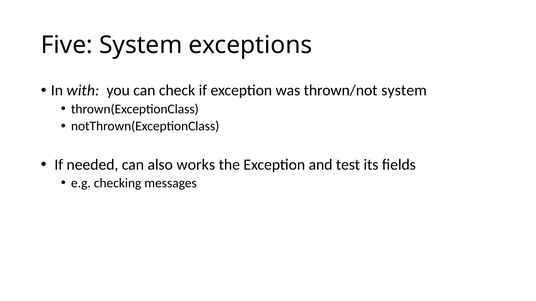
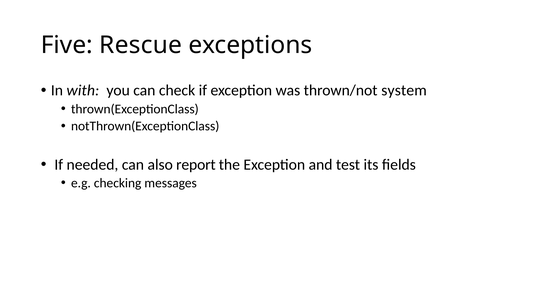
Five System: System -> Rescue (141, 45)
works: works -> report (196, 165)
